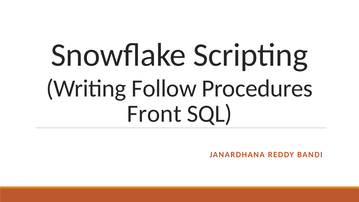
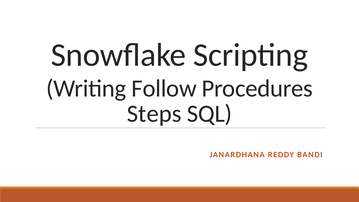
Front: Front -> Steps (154, 114)
